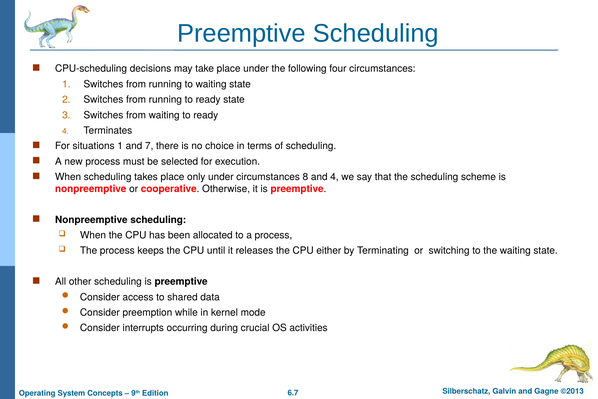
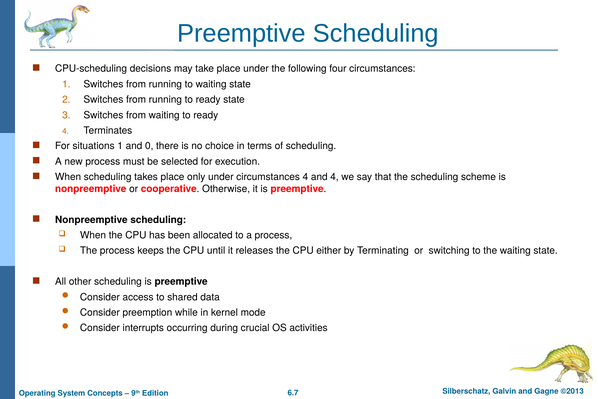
7: 7 -> 0 (149, 146)
circumstances 8: 8 -> 4 (305, 177)
